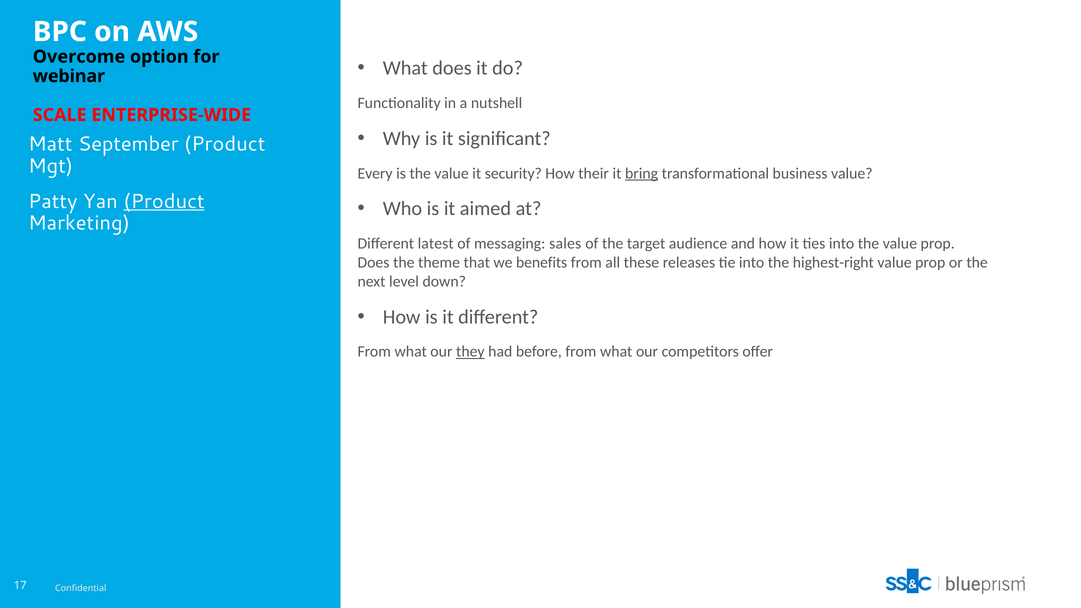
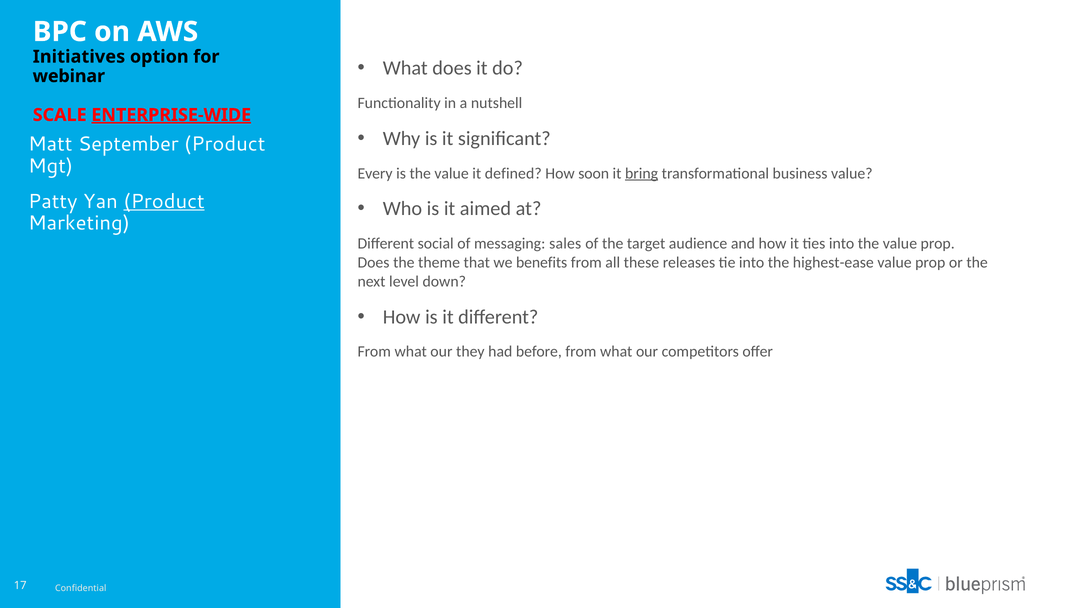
Overcome: Overcome -> Initiatives (79, 57)
ENTERPRISE-WIDE underline: none -> present (171, 115)
security: security -> defined (513, 173)
their: their -> soon (594, 173)
latest: latest -> social (436, 244)
highest-right: highest-right -> highest-ease (833, 263)
they underline: present -> none (470, 352)
